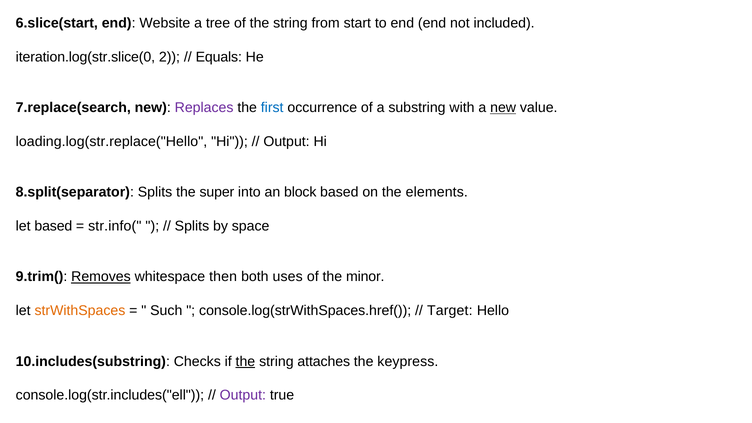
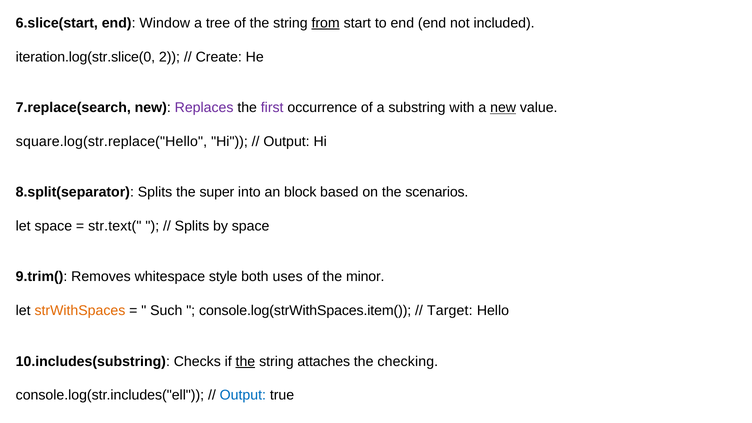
Website: Website -> Window (165, 23)
from underline: none -> present (326, 23)
Equals: Equals -> Create (219, 57)
first colour: blue -> purple (272, 108)
loading.log(str.replace("Hello: loading.log(str.replace("Hello -> square.log(str.replace("Hello (111, 141)
elements: elements -> scenarios (437, 192)
let based: based -> space (53, 226)
str.info(: str.info( -> str.text( (115, 226)
Removes underline: present -> none (101, 277)
then: then -> style (223, 277)
console.log(strWithSpaces.href(: console.log(strWithSpaces.href( -> console.log(strWithSpaces.item( (305, 311)
keypress: keypress -> checking (408, 361)
Output colour: purple -> blue (243, 395)
